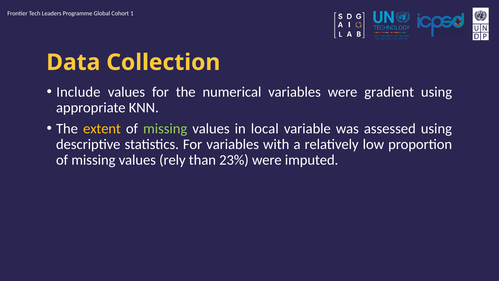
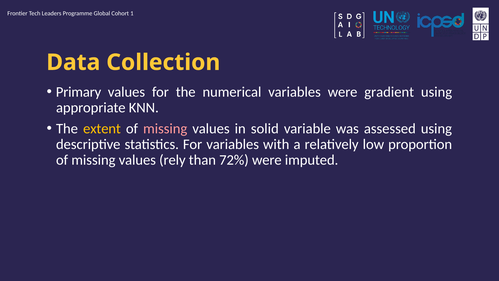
Include: Include -> Primary (79, 92)
missing colour: light green -> pink (165, 128)
local: local -> solid (265, 128)
23%: 23% -> 72% (234, 160)
